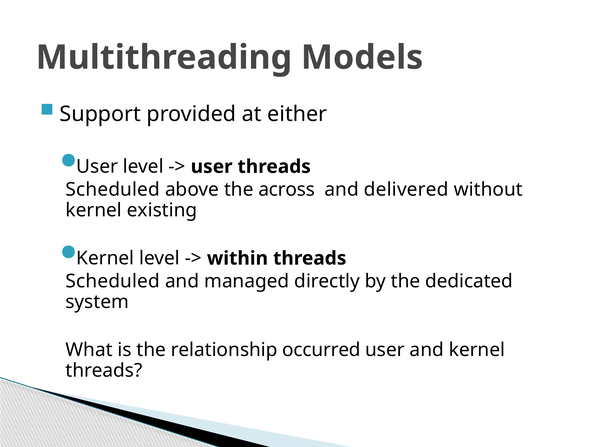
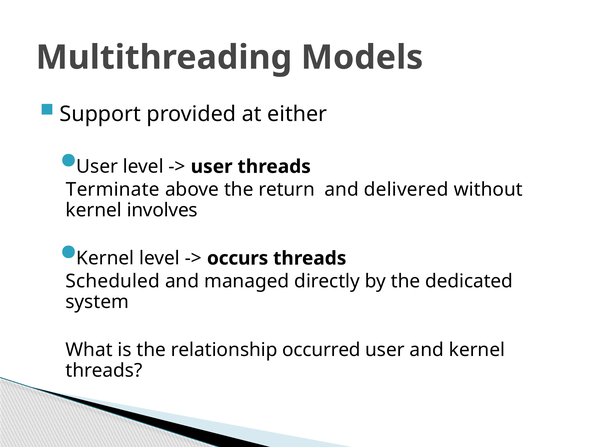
Scheduled: Scheduled -> Terminate (113, 190)
across: across -> return (287, 190)
existing: existing -> involves (162, 210)
within: within -> occurs (238, 259)
